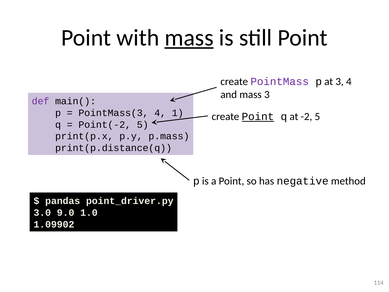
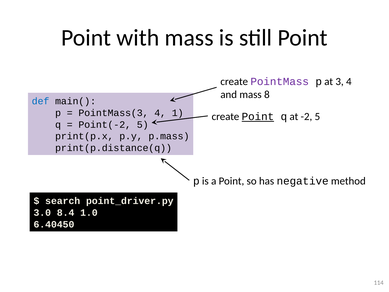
mass underline: present -> none (189, 38)
mass 3: 3 -> 8 (267, 94)
def colour: purple -> blue (41, 101)
pandas: pandas -> search (63, 201)
9.0: 9.0 -> 8.4 (66, 212)
1.09902: 1.09902 -> 6.40450 (54, 224)
